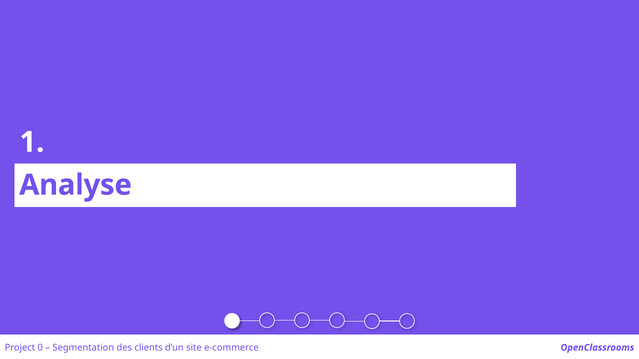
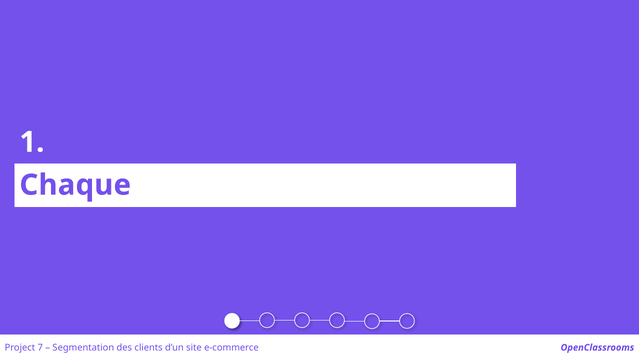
Analyse: Analyse -> Chaque (75, 185)
0: 0 -> 7 (40, 348)
